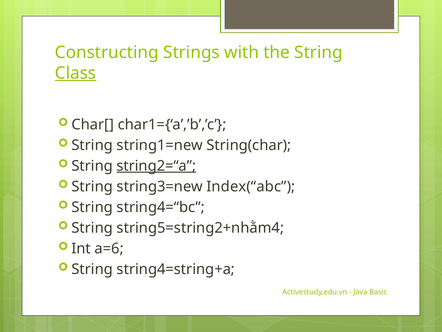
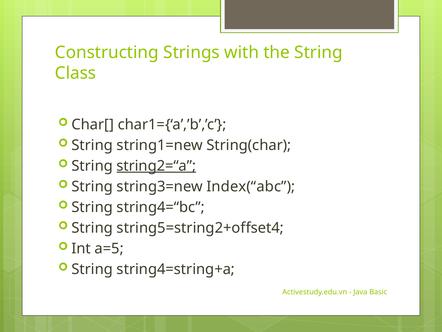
Class underline: present -> none (76, 73)
string5=string2+nhằm4: string5=string2+nhằm4 -> string5=string2+offset4 (200, 228)
a=6: a=6 -> a=5 (109, 248)
